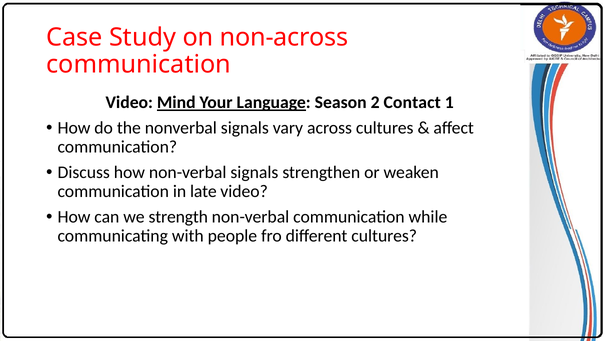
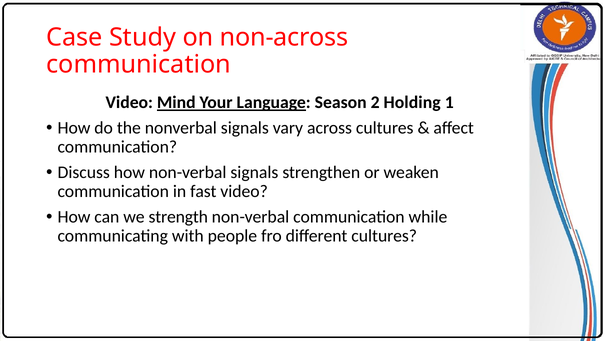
Contact: Contact -> Holding (412, 102)
late: late -> fast (203, 191)
